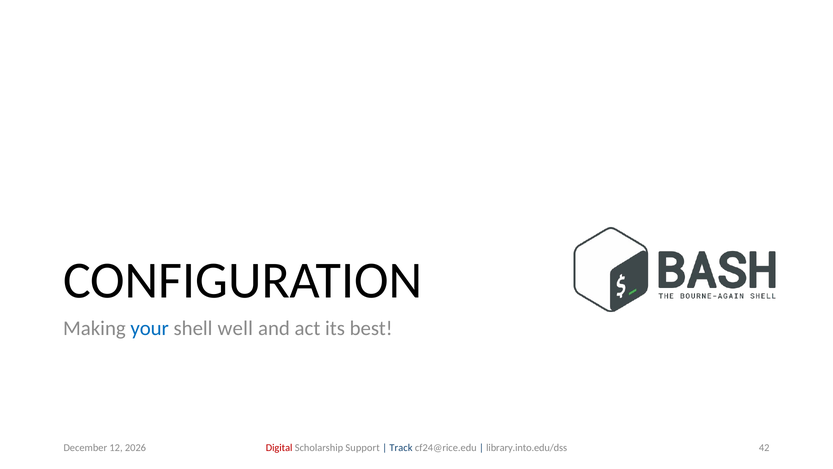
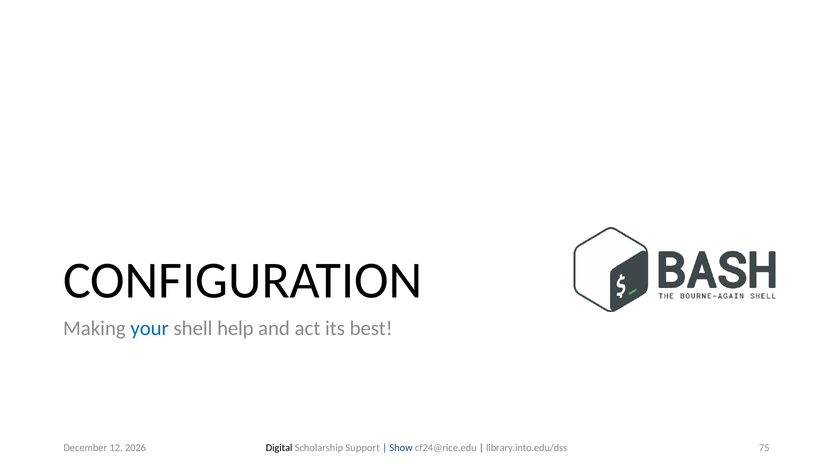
well: well -> help (235, 328)
42: 42 -> 75 (764, 447)
Digital colour: red -> black (279, 447)
Track: Track -> Show (401, 447)
